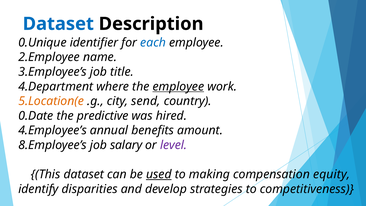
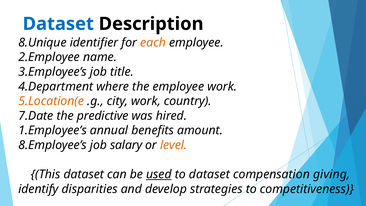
0.Unique: 0.Unique -> 8.Unique (42, 43)
each colour: blue -> orange (153, 43)
employee underline: present -> none (178, 86)
city send: send -> work (146, 101)
0.Date: 0.Date -> 7.Date (36, 116)
4.Employee’s: 4.Employee’s -> 1.Employee’s (53, 130)
level colour: purple -> orange (174, 145)
to making: making -> dataset (209, 174)
equity: equity -> giving (332, 174)
